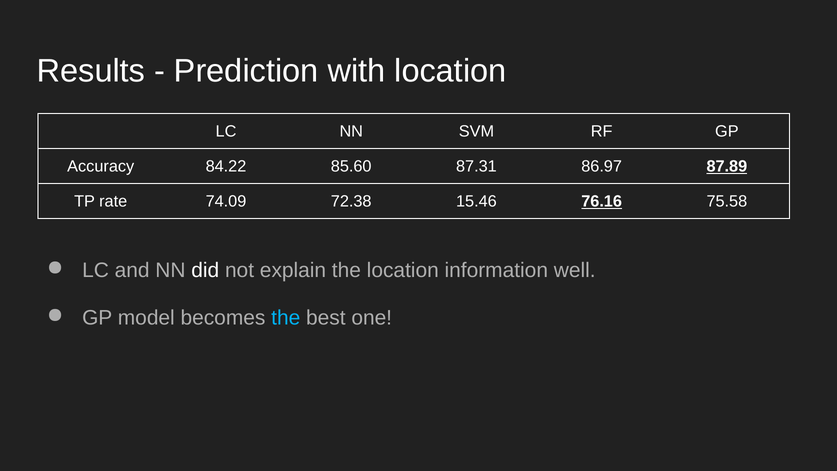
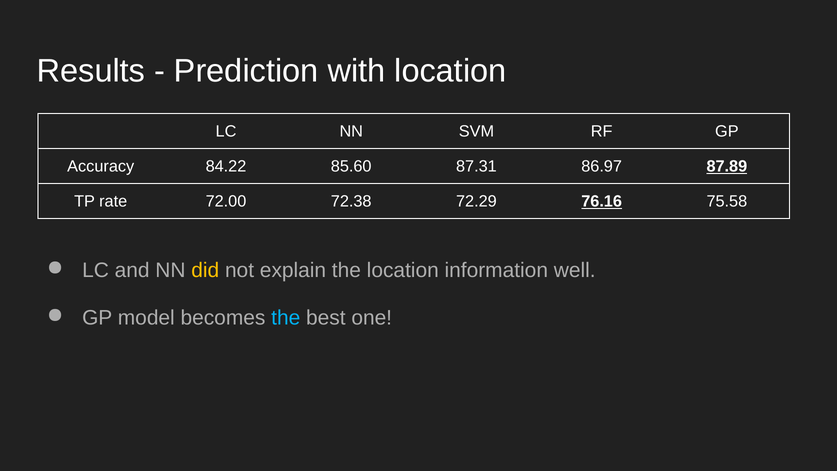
74.09: 74.09 -> 72.00 (226, 201)
15.46: 15.46 -> 72.29 (476, 201)
did colour: white -> yellow (205, 270)
